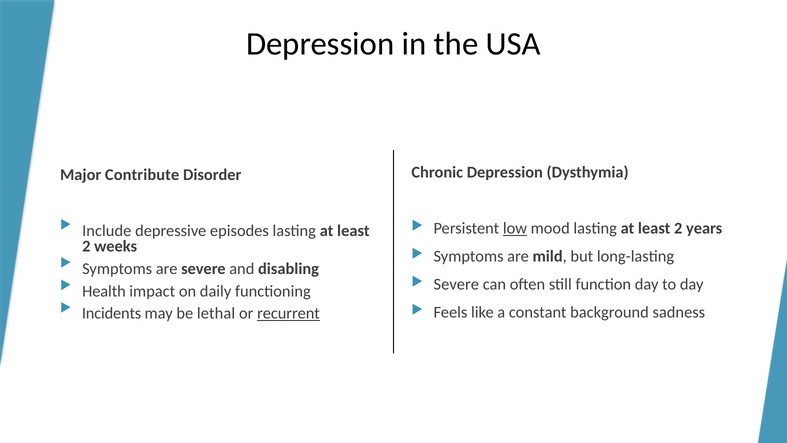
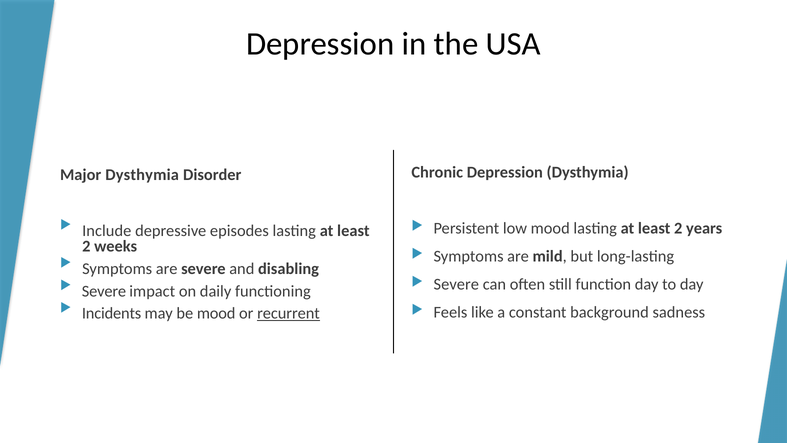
Major Contribute: Contribute -> Dysthymia (142, 175)
low underline: present -> none (515, 228)
Health: Health -> Severe (104, 291)
be lethal: lethal -> mood (216, 313)
